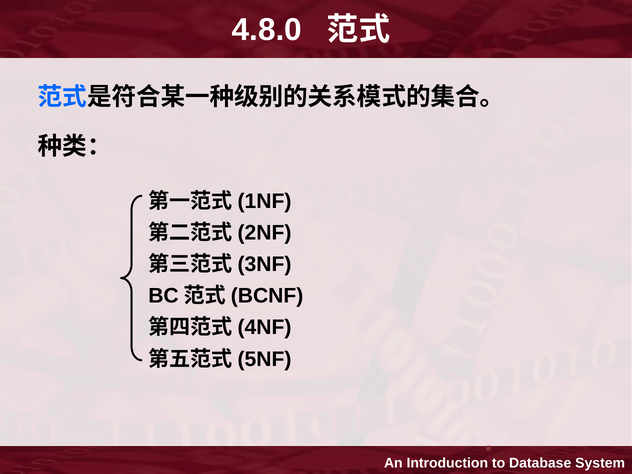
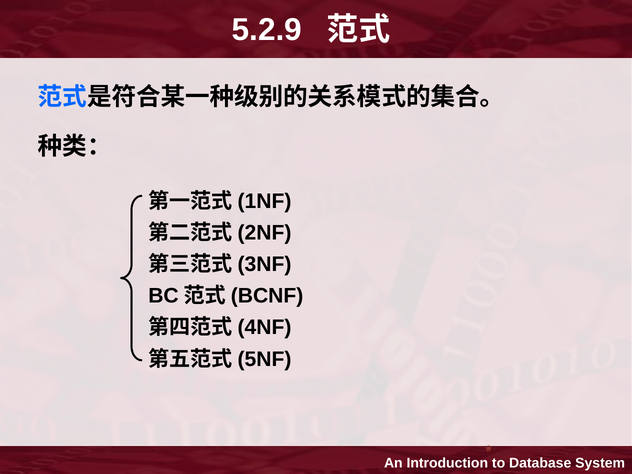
4.8.0: 4.8.0 -> 5.2.9 (267, 30)
